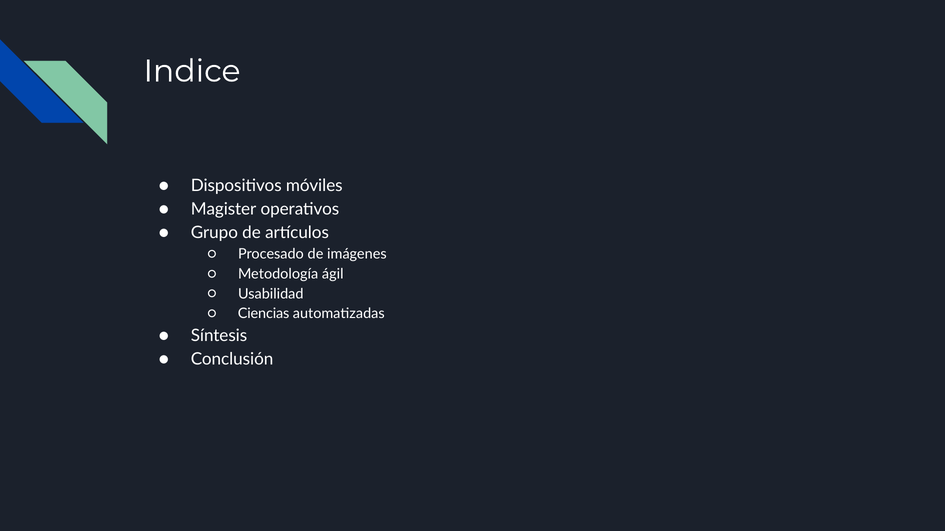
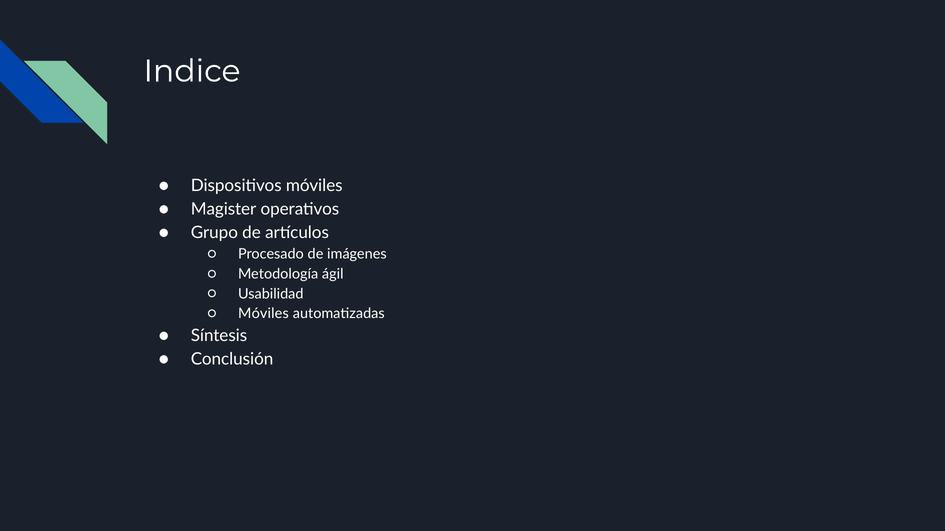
Ciencias: Ciencias -> Móviles (263, 314)
